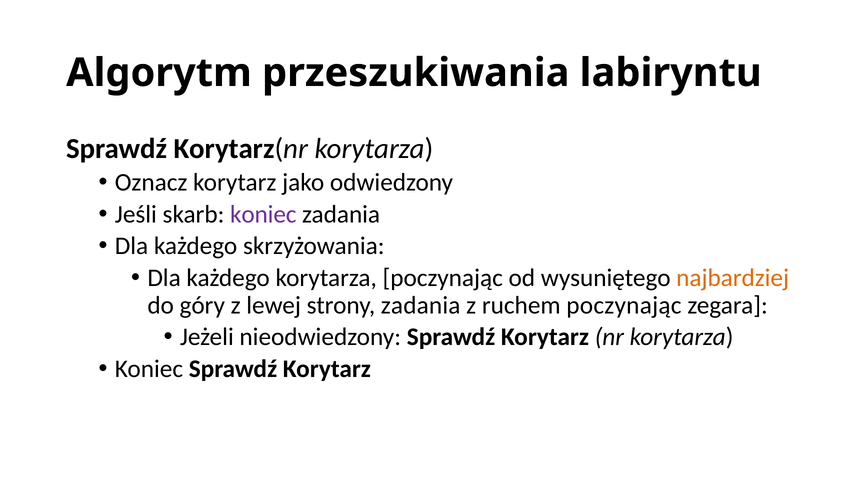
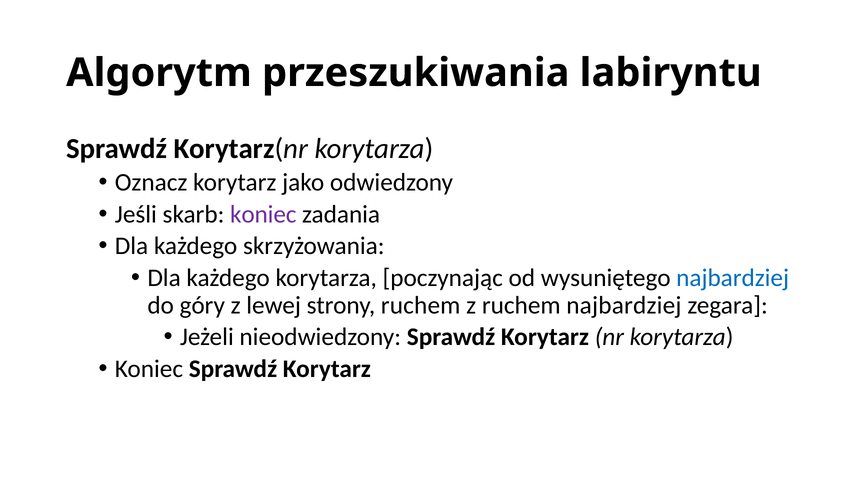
najbardziej colour: orange -> blue (733, 278)
strony zadania: zadania -> ruchem (421, 305)
ruchem poczynając: poczynając -> najbardziej (624, 305)
